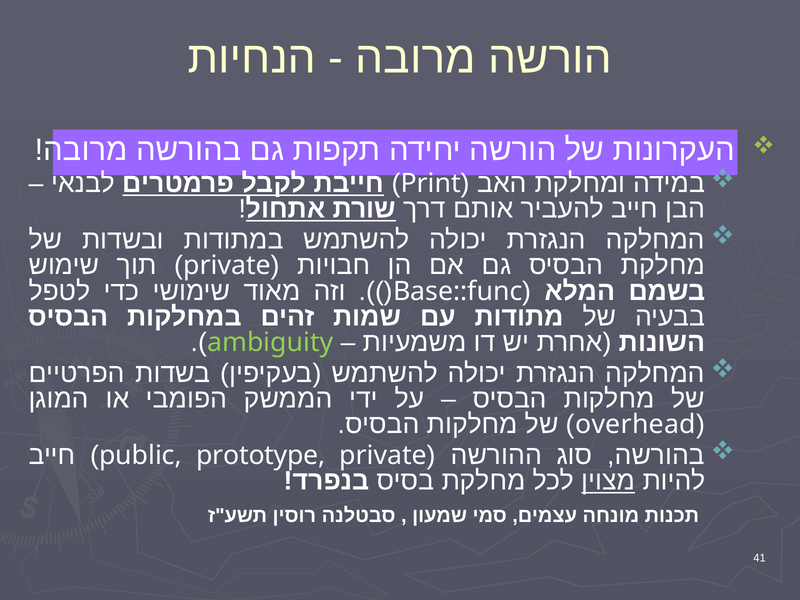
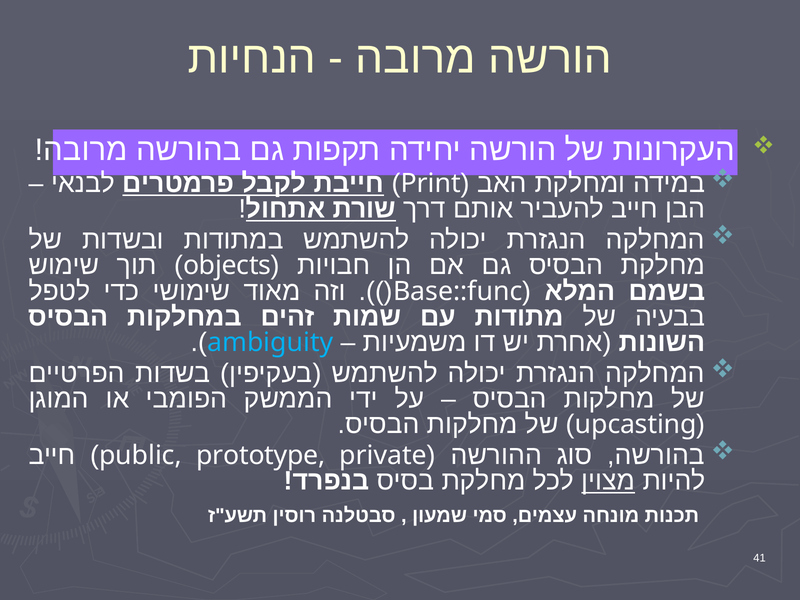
private: private -> objects (227, 266)
ambiguity colour: light green -> light blue (270, 342)
overhead: overhead -> upcasting (636, 425)
